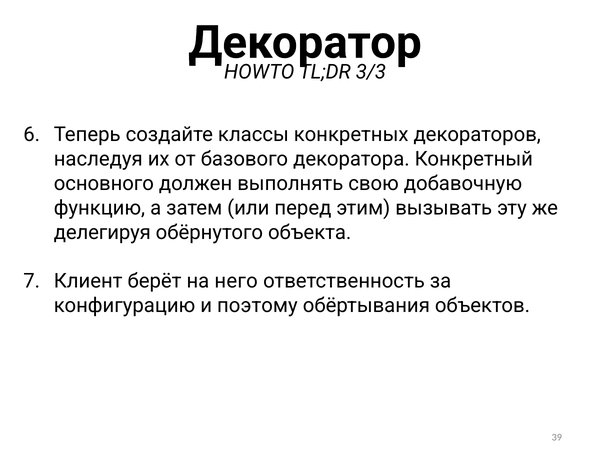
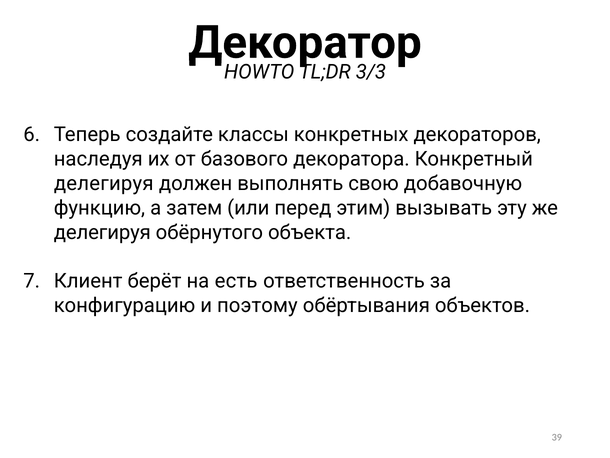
основного: основного -> делегируя (104, 183)
него: него -> есть (236, 281)
